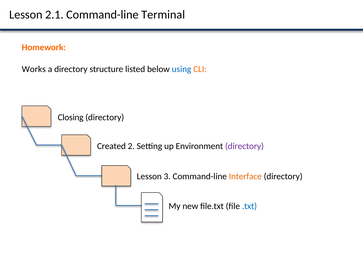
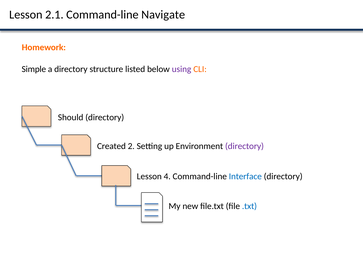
Terminal: Terminal -> Navigate (163, 15)
Works: Works -> Simple (34, 69)
using colour: blue -> purple (182, 69)
Closing: Closing -> Should (71, 117)
3: 3 -> 4 (167, 177)
Interface colour: orange -> blue (245, 177)
